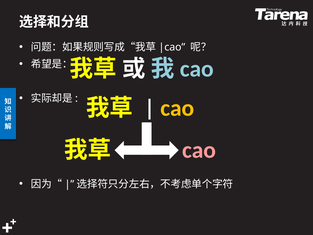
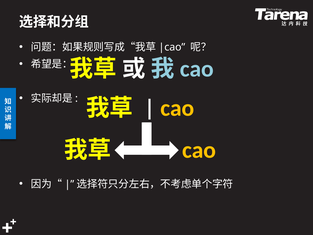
cao colour: pink -> yellow (199, 150)
